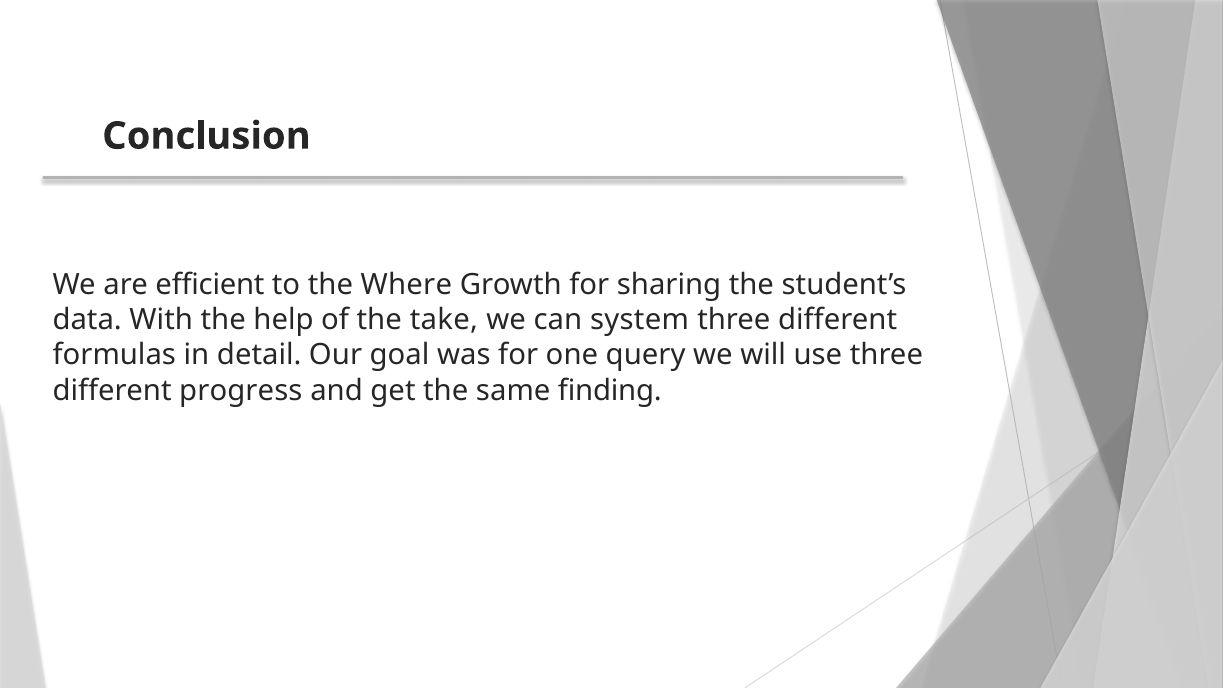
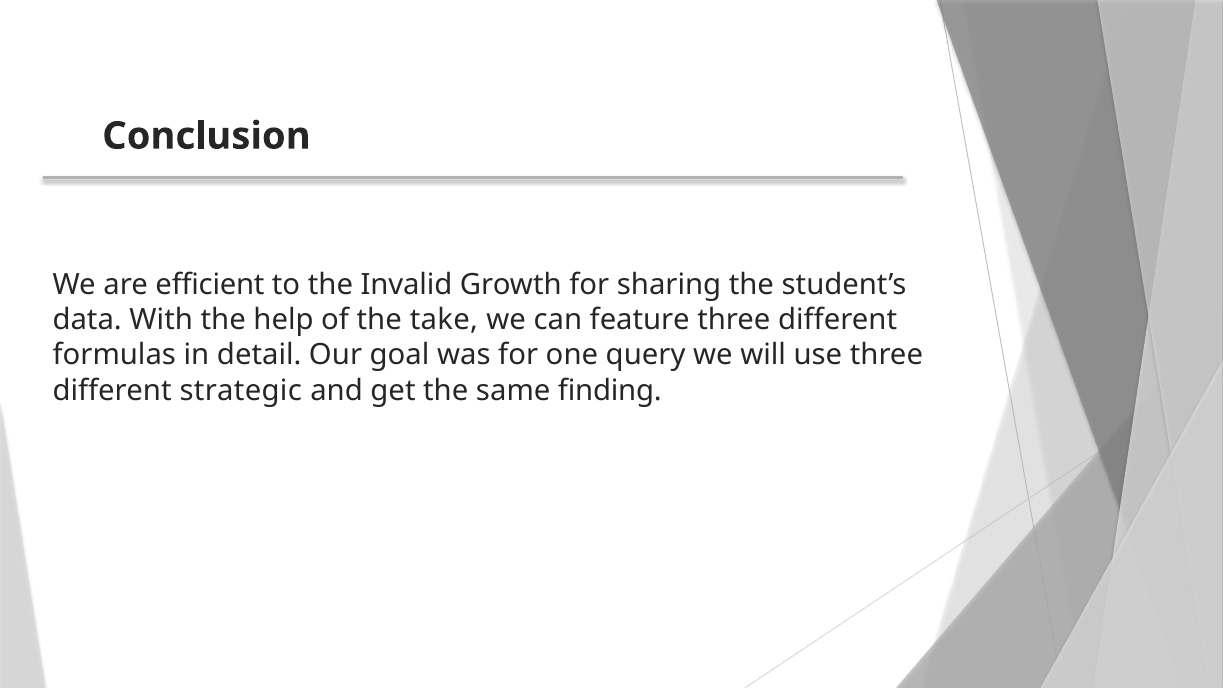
Where: Where -> Invalid (407, 285)
system: system -> feature (640, 320)
progress: progress -> strategic (241, 390)
